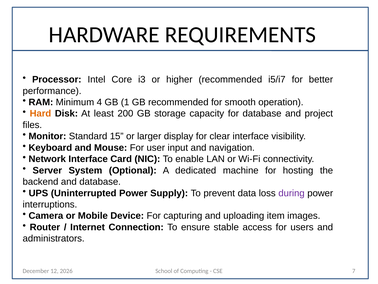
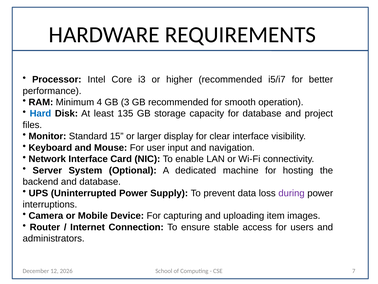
1: 1 -> 3 (125, 102)
Hard colour: orange -> blue (40, 113)
200: 200 -> 135 (125, 113)
